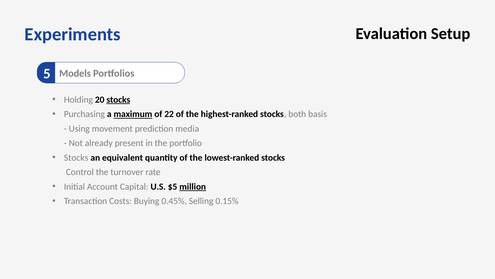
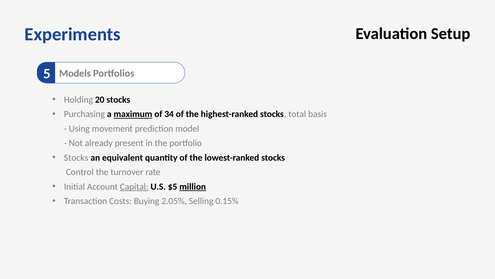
stocks underline: present -> none (118, 100)
22: 22 -> 34 (169, 114)
both: both -> total (297, 114)
media: media -> model (187, 129)
Capital underline: none -> present (134, 186)
0.45%: 0.45% -> 2.05% (174, 201)
